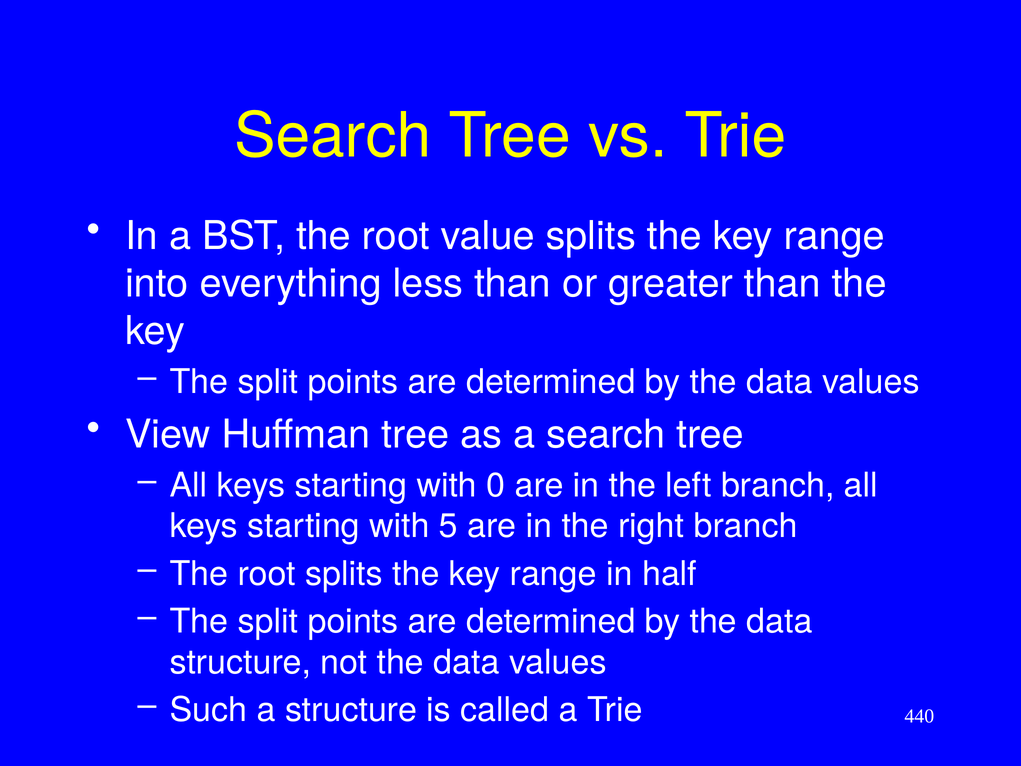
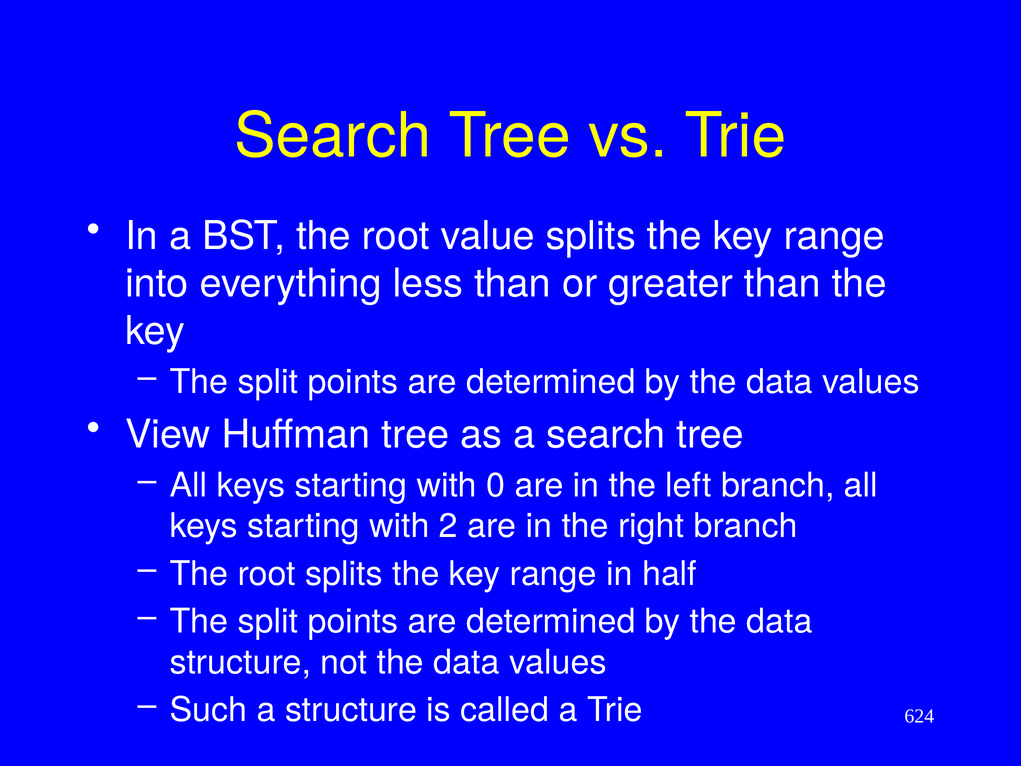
5: 5 -> 2 (448, 526)
440: 440 -> 624 (919, 716)
